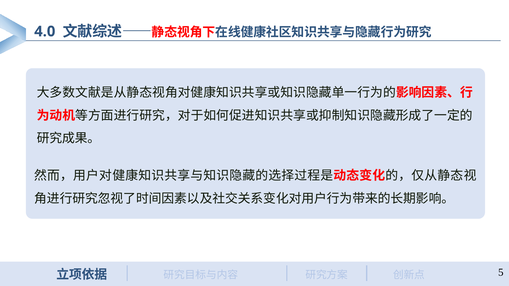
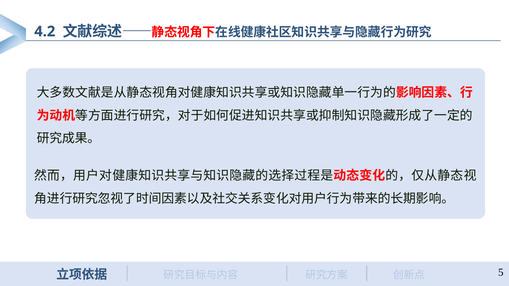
4.0: 4.0 -> 4.2 (45, 31)
